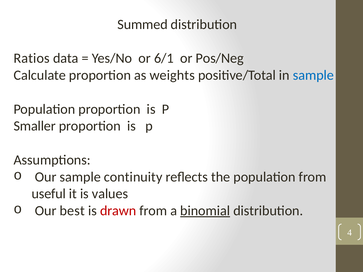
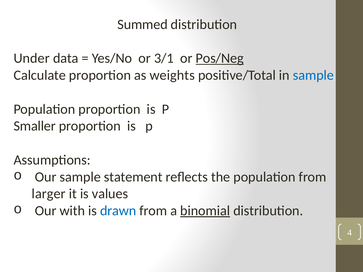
Ratios: Ratios -> Under (32, 58)
6/1: 6/1 -> 3/1 (164, 58)
Pos/Neg underline: none -> present (220, 58)
continuity: continuity -> statement (133, 177)
useful: useful -> larger (49, 194)
best: best -> with (72, 211)
drawn colour: red -> blue (118, 211)
